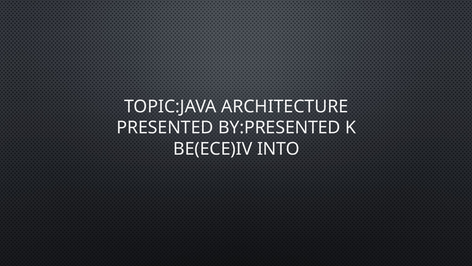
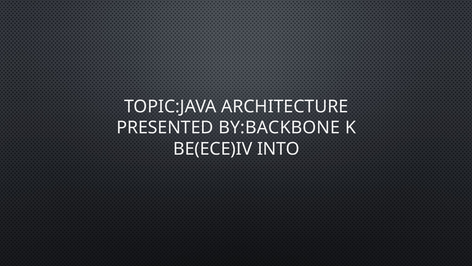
BY:PRESENTED: BY:PRESENTED -> BY:BACKBONE (279, 128)
